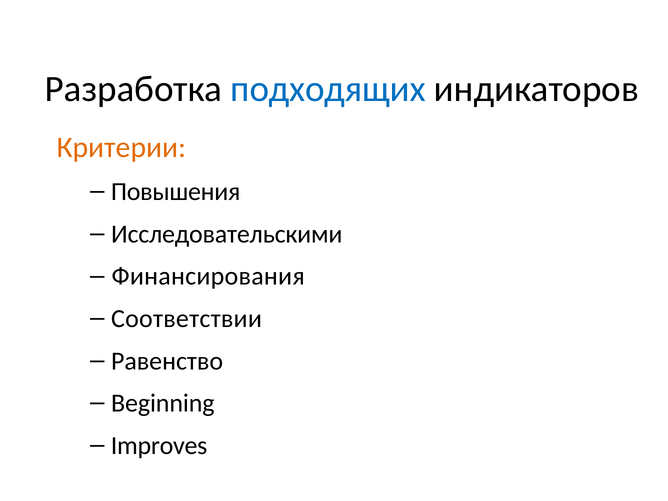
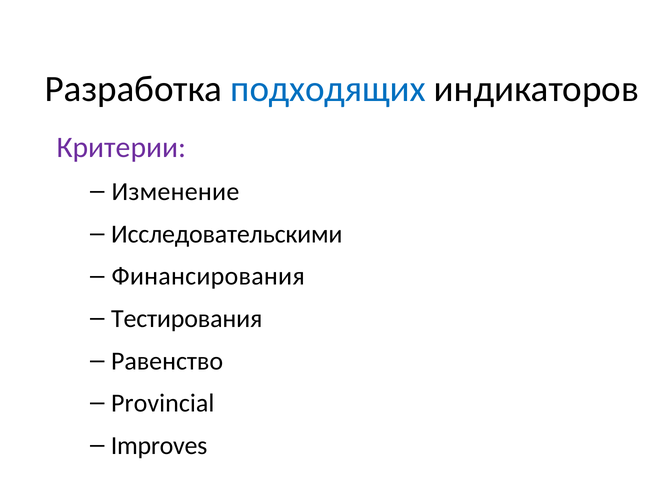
Критерии colour: orange -> purple (121, 147)
Повышения: Повышения -> Изменение (175, 192)
Соответствии: Соответствии -> Тестирования (187, 319)
Beginning: Beginning -> Provincial (163, 403)
